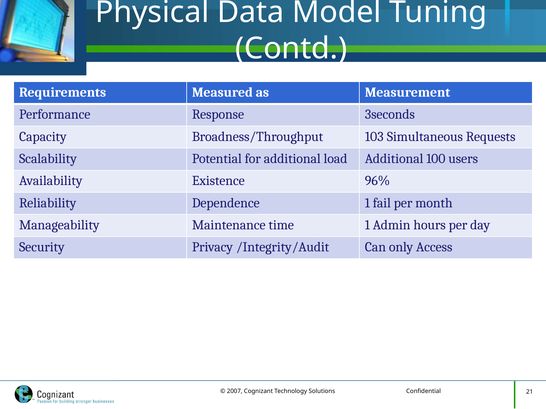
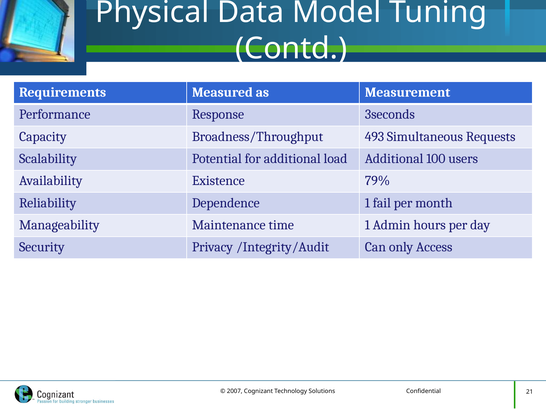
103: 103 -> 493 (374, 137)
96%: 96% -> 79% (377, 181)
